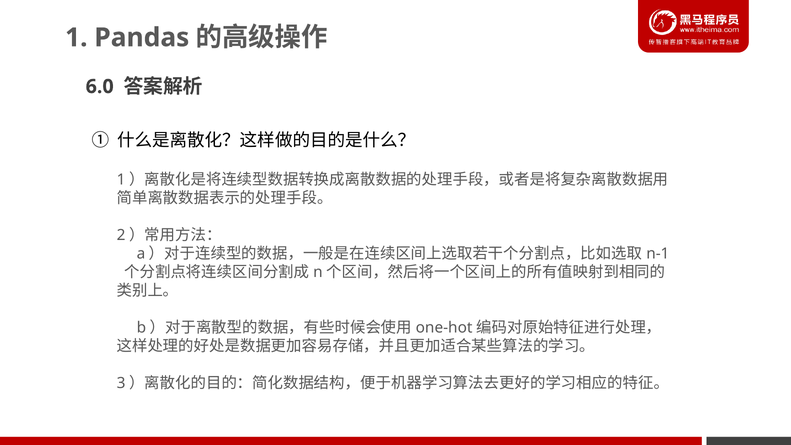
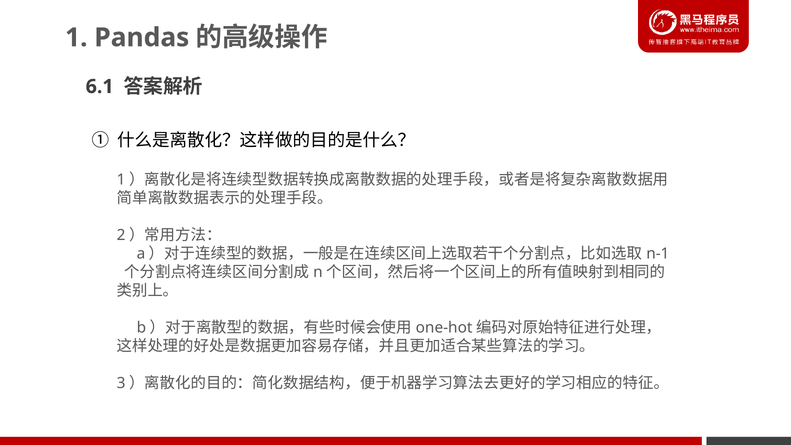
6.0: 6.0 -> 6.1 (100, 87)
